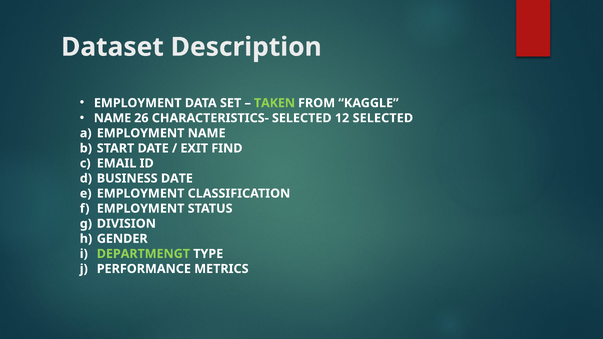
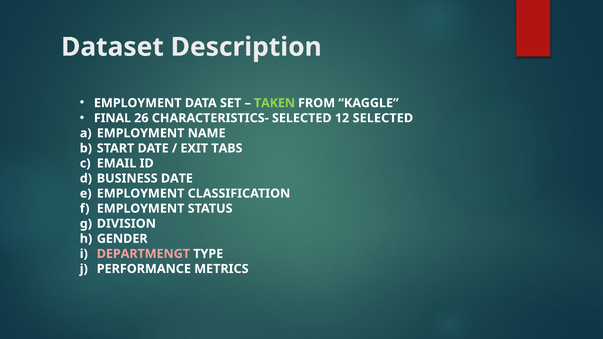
NAME: NAME -> FINAL (112, 118)
FIND: FIND -> TABS (227, 148)
DEPARTMENGT colour: light green -> pink (143, 254)
